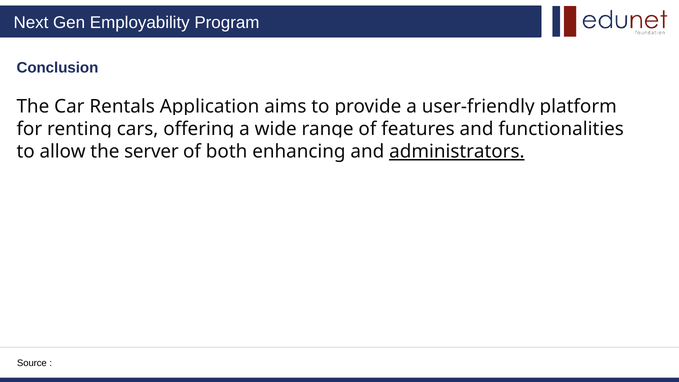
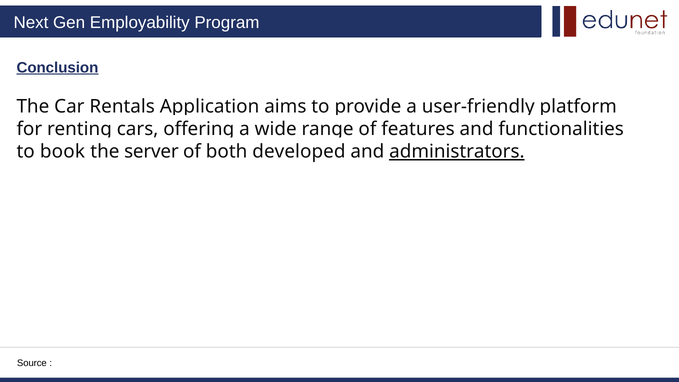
Conclusion underline: none -> present (57, 68)
allow: allow -> book (62, 152)
enhancing: enhancing -> developed (299, 152)
